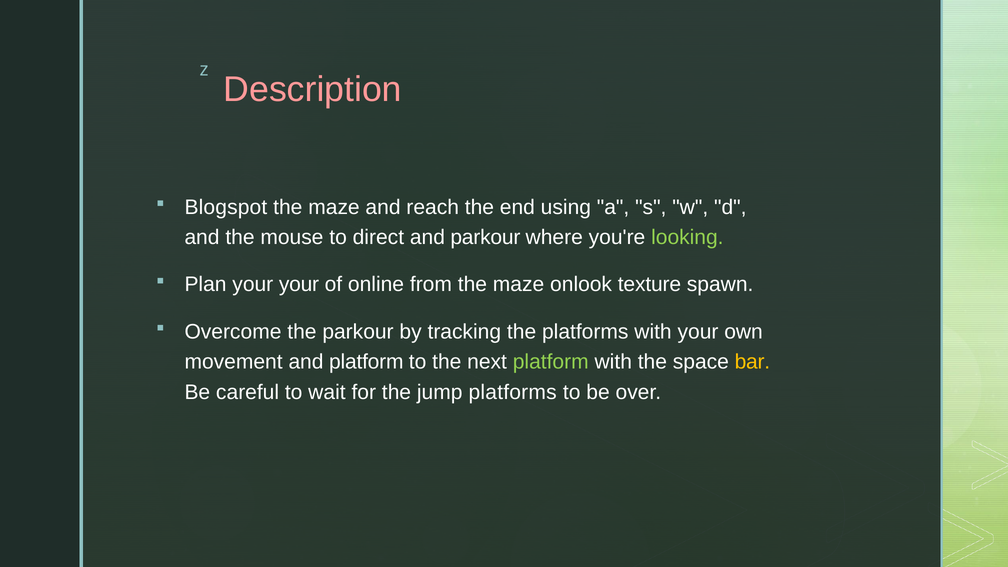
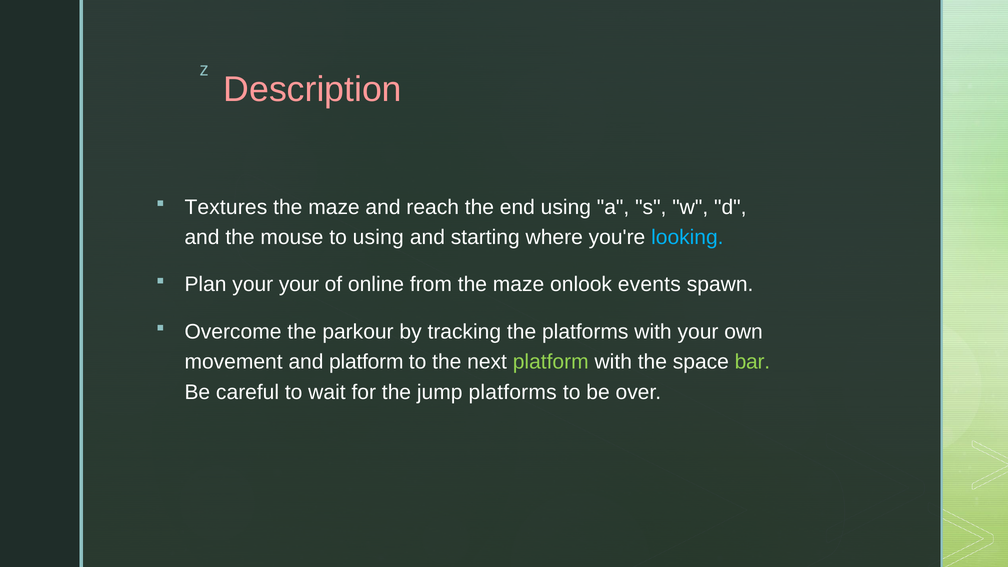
Blogspot: Blogspot -> Textures (226, 207)
to direct: direct -> using (378, 237)
and parkour: parkour -> starting (485, 237)
looking colour: light green -> light blue (687, 237)
texture: texture -> events (649, 285)
bar colour: yellow -> light green (752, 362)
